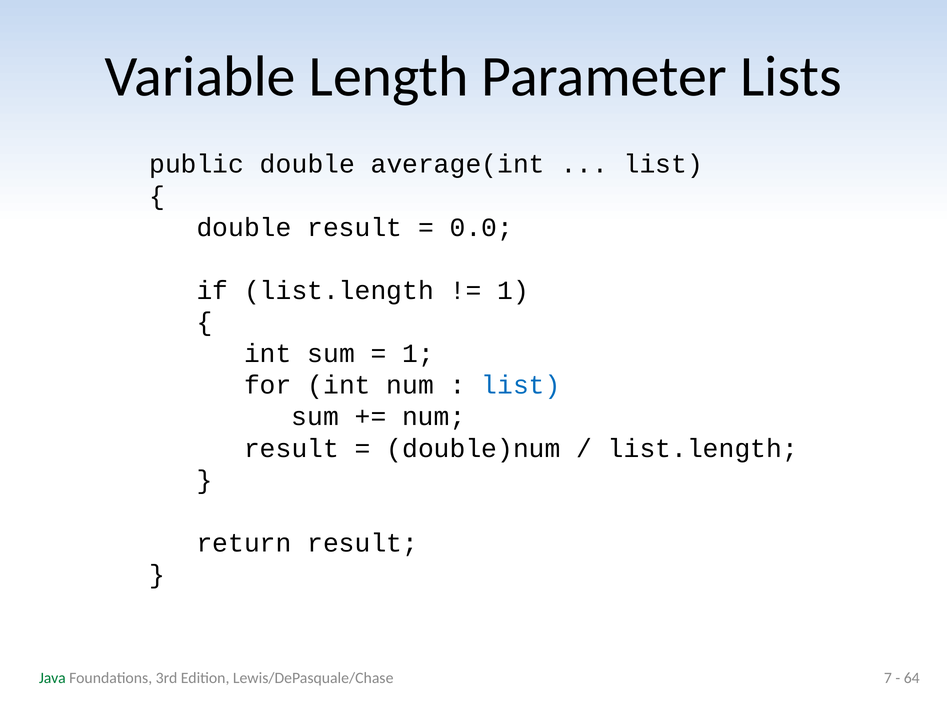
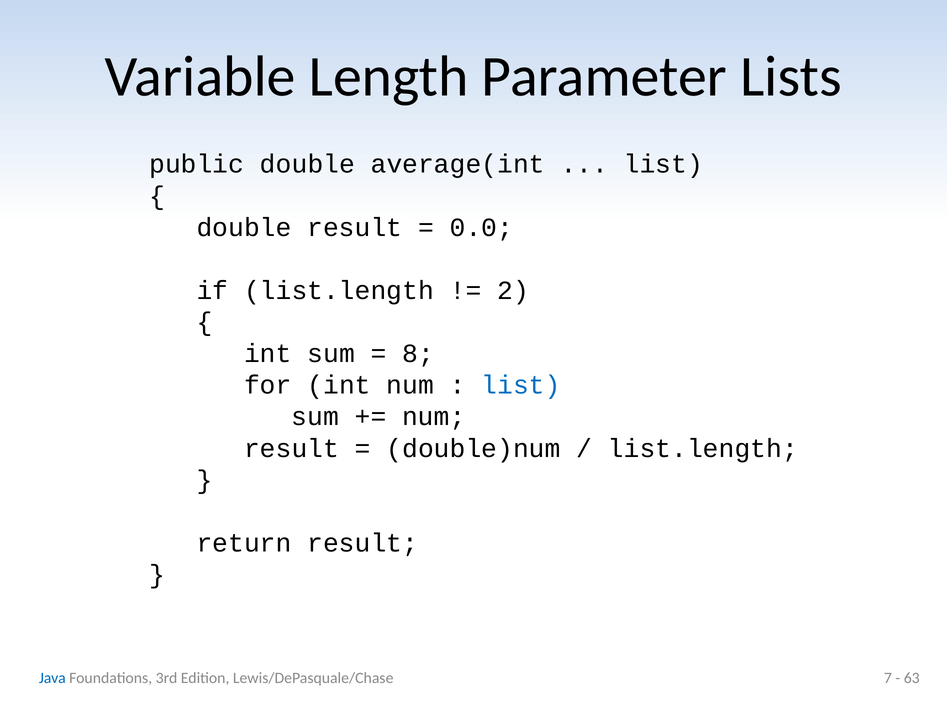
1: 1 -> 2 (513, 291)
1: 1 -> 8 (418, 354)
Java colour: green -> blue (52, 678)
64: 64 -> 63 (912, 678)
